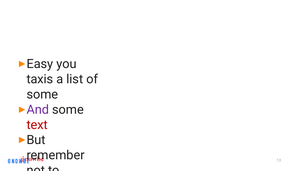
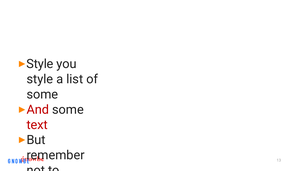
Easy: Easy -> Style (40, 64)
taxis: taxis -> style (40, 80)
And colour: purple -> red (38, 110)
